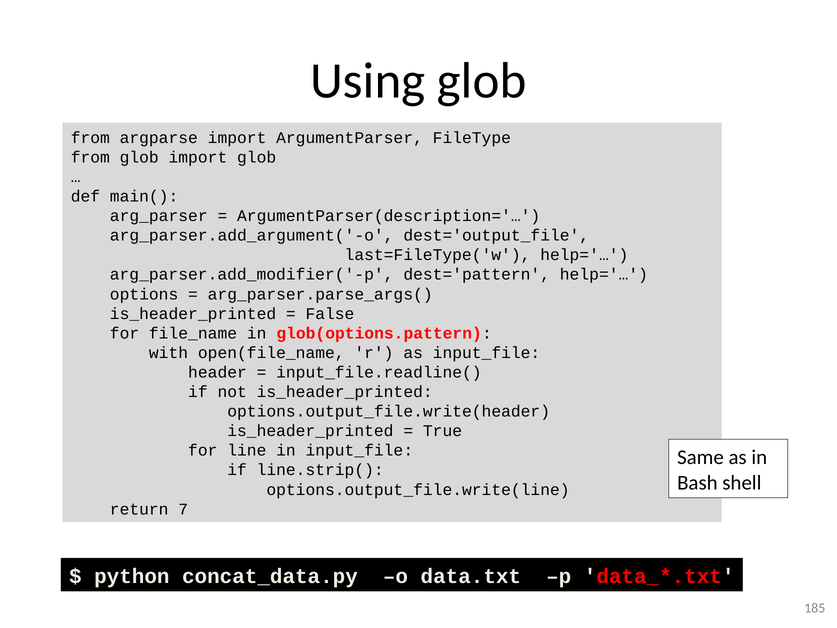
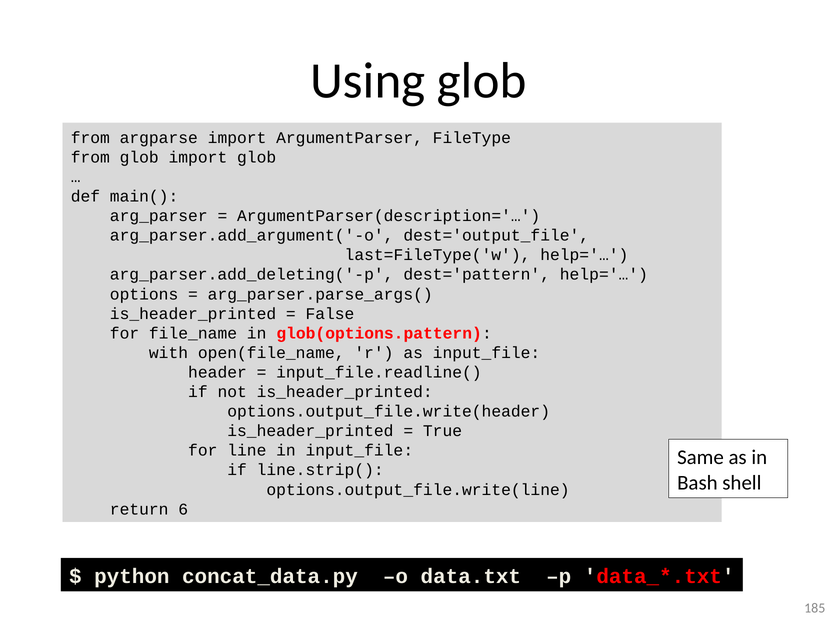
arg_parser.add_modifier('-p: arg_parser.add_modifier('-p -> arg_parser.add_deleting('-p (252, 274)
7: 7 -> 6 (183, 509)
